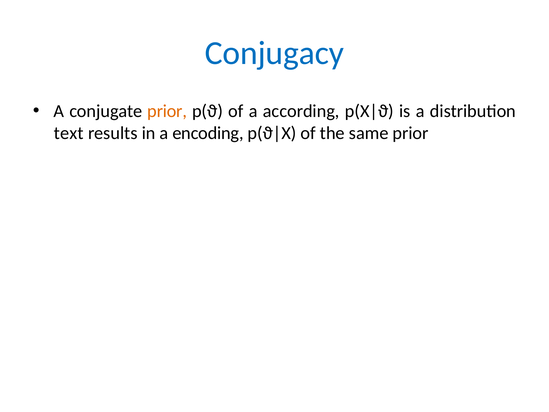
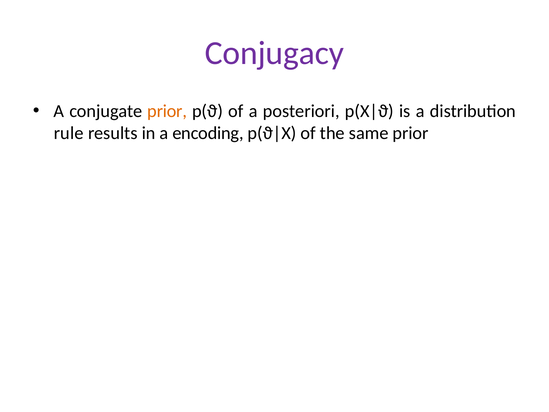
Conjugacy colour: blue -> purple (274, 53)
according: according -> posteriori (301, 111)
text: text -> rule (69, 133)
